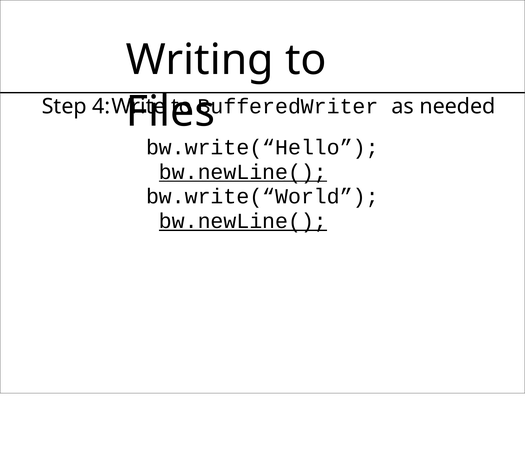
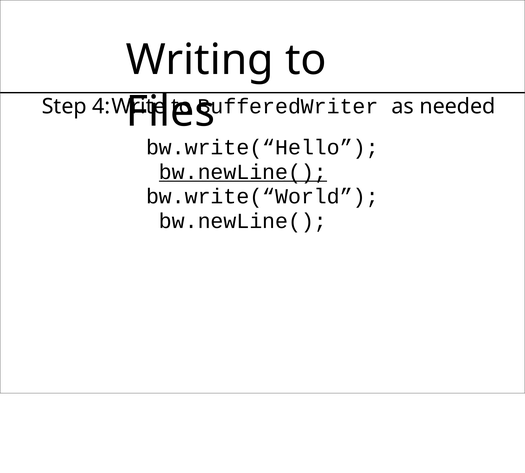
bw.newLine( underline: present -> none (243, 221)
